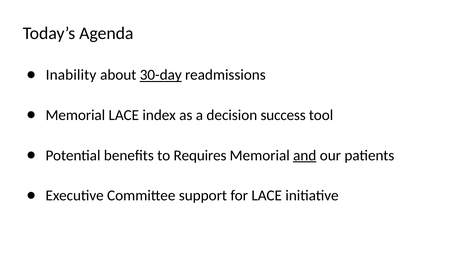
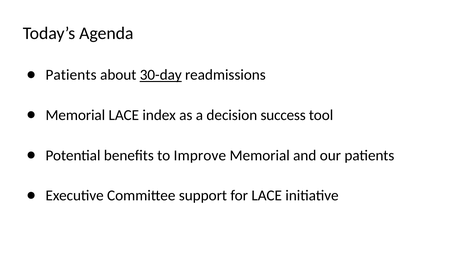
Inability: Inability -> Patients (71, 75)
Requires: Requires -> Improve (200, 155)
and underline: present -> none (305, 155)
